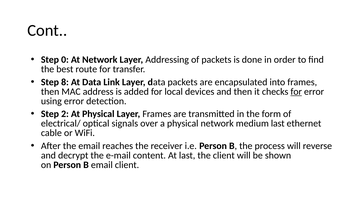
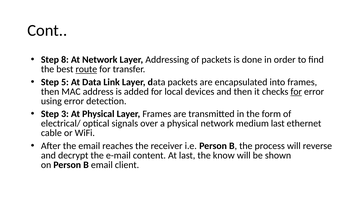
0: 0 -> 8 (65, 60)
route underline: none -> present (86, 69)
8: 8 -> 5 (65, 82)
2: 2 -> 3 (65, 114)
the client: client -> know (224, 155)
